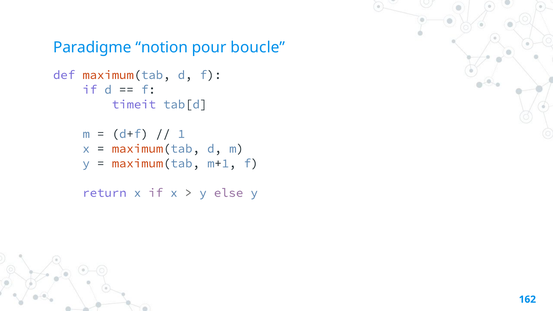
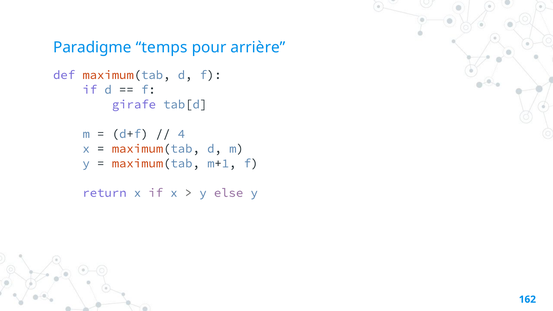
notion: notion -> temps (162, 47)
boucle: boucle -> arrière (258, 47)
timeit: timeit -> girafe (134, 104)
1: 1 -> 4 (181, 134)
